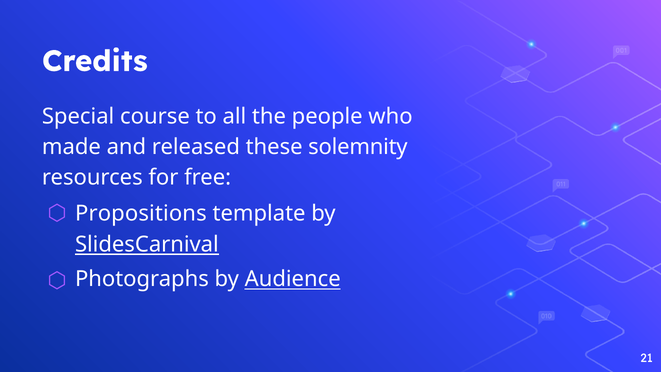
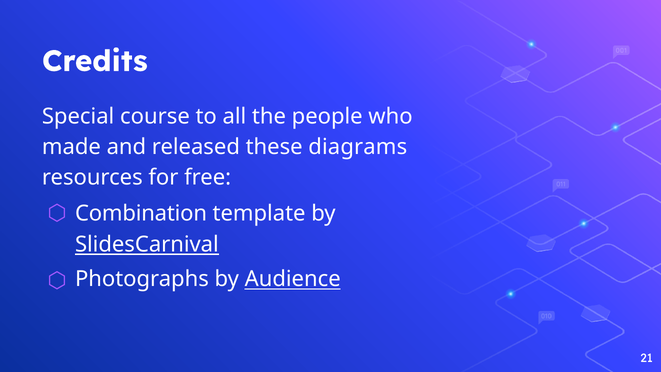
solemnity: solemnity -> diagrams (358, 147)
Propositions: Propositions -> Combination (141, 213)
